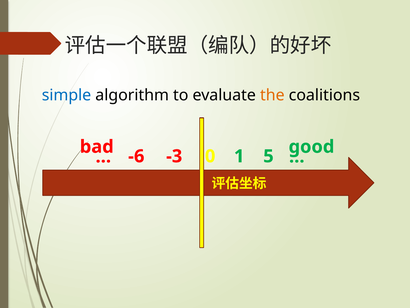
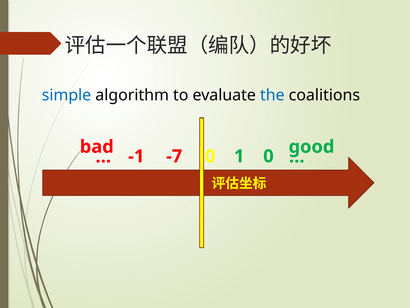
the colour: orange -> blue (272, 95)
-6: -6 -> -1 (136, 156)
-3: -3 -> -7 (174, 156)
1 5: 5 -> 0 (268, 156)
